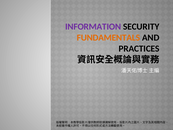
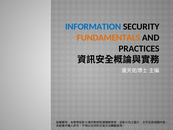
INFORMATION colour: purple -> blue (93, 27)
